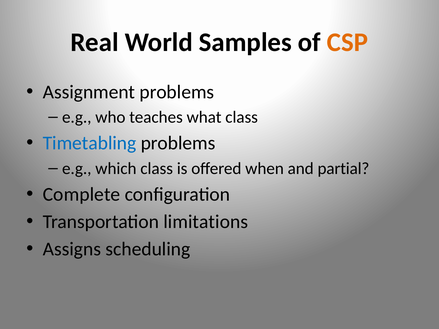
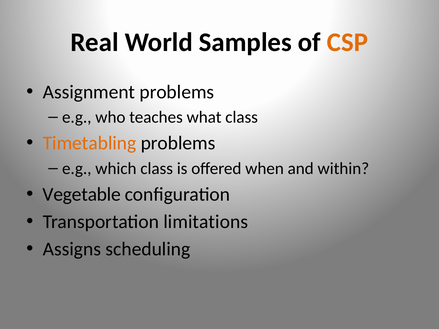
Timetabling colour: blue -> orange (90, 143)
partial: partial -> within (343, 169)
Complete: Complete -> Vegetable (82, 195)
